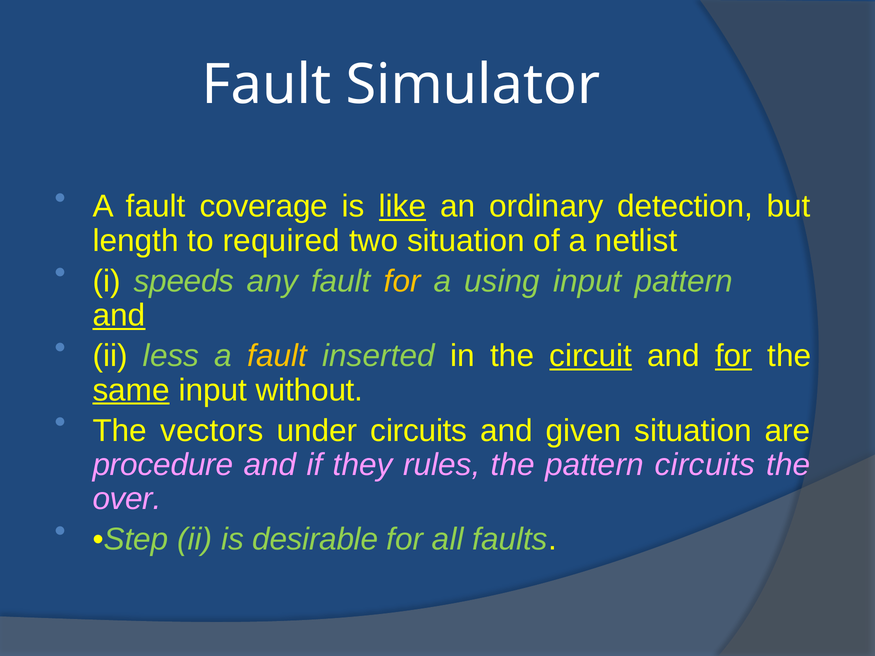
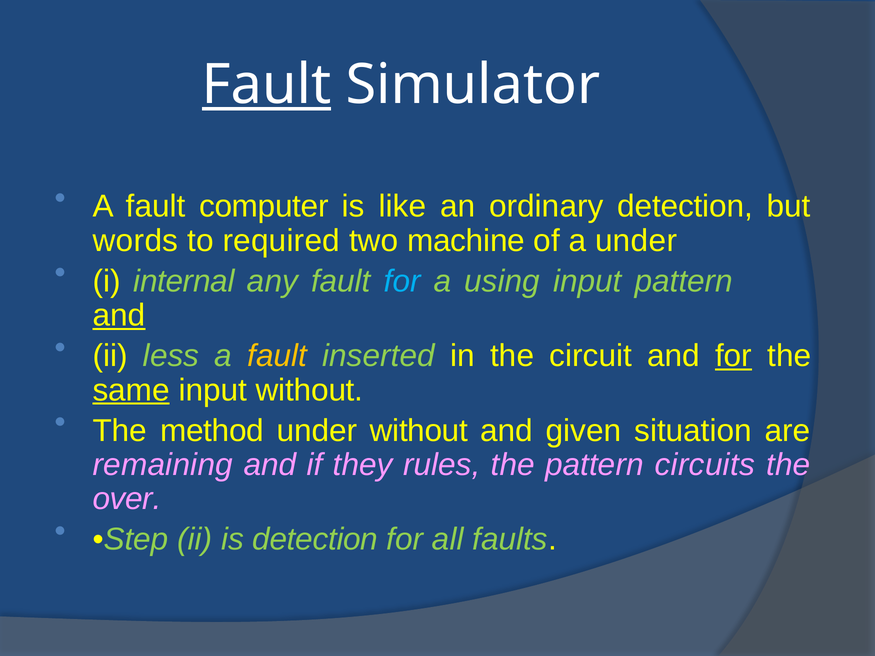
Fault underline: none -> present (267, 85)
coverage: coverage -> computer (264, 207)
like underline: present -> none (403, 207)
length: length -> words (135, 241)
two situation: situation -> machine (466, 241)
a netlist: netlist -> under (636, 241)
speeds: speeds -> internal (184, 281)
for colour: yellow -> light blue (402, 281)
circuit underline: present -> none (591, 356)
vectors: vectors -> method (212, 431)
under circuits: circuits -> without (419, 431)
procedure: procedure -> remaining (163, 465)
is desirable: desirable -> detection (315, 540)
